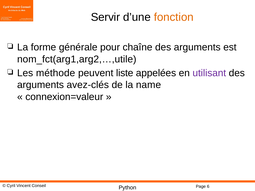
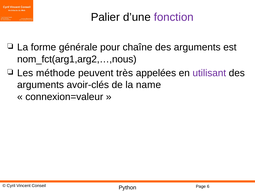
Servir: Servir -> Palier (105, 17)
fonction colour: orange -> purple (174, 17)
nom_fct(arg1,arg2,…,utile: nom_fct(arg1,arg2,…,utile -> nom_fct(arg1,arg2,…,nous (77, 59)
liste: liste -> très (125, 73)
avez-clés: avez-clés -> avoir-clés (88, 85)
